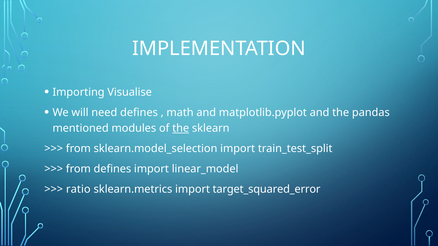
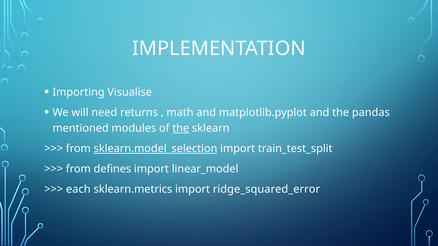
need defines: defines -> returns (139, 113)
sklearn.model_selection underline: none -> present (156, 149)
ratio: ratio -> each (78, 190)
target_squared_error: target_squared_error -> ridge_squared_error (266, 190)
